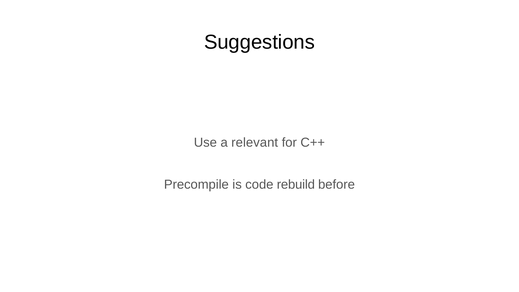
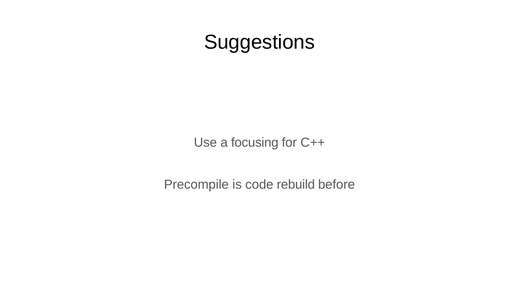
relevant: relevant -> focusing (255, 143)
